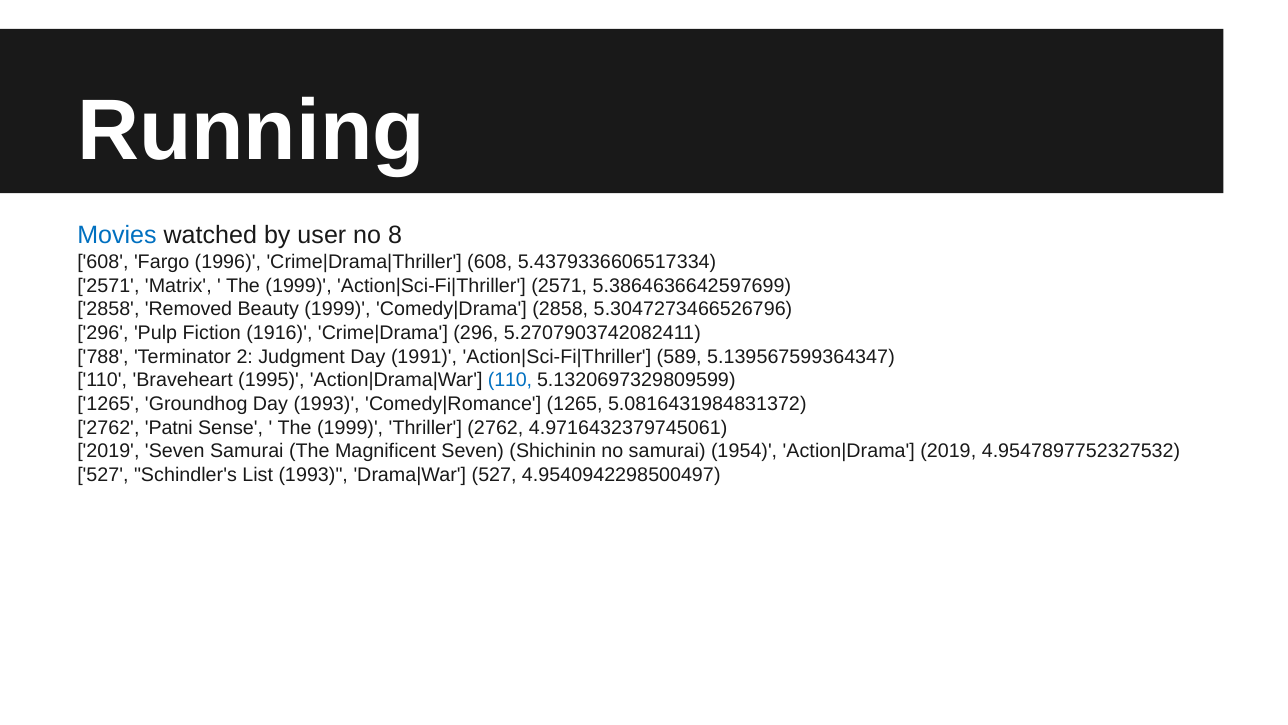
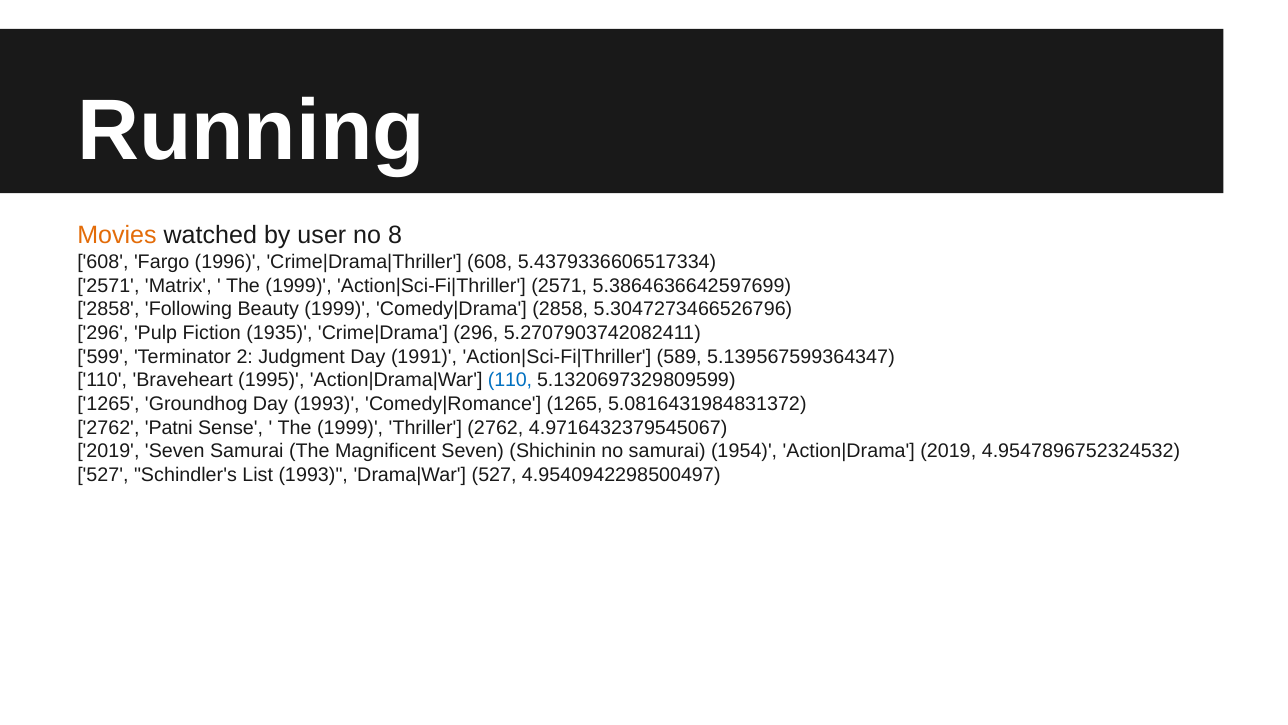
Movies colour: blue -> orange (117, 235)
Removed: Removed -> Following (189, 309)
1916: 1916 -> 1935 (279, 333)
788: 788 -> 599 (103, 356)
4.9716432379745061: 4.9716432379745061 -> 4.9716432379545067 (628, 427)
4.9547897752327532: 4.9547897752327532 -> 4.9547896752324532 (1081, 451)
